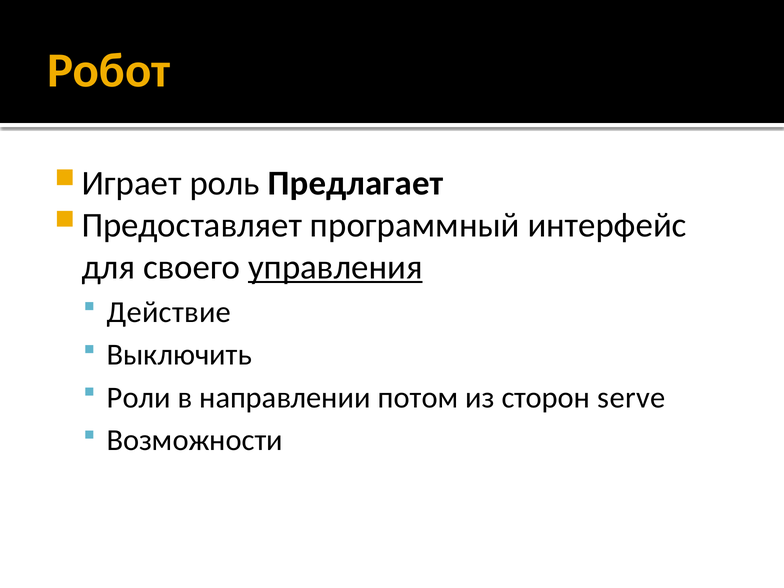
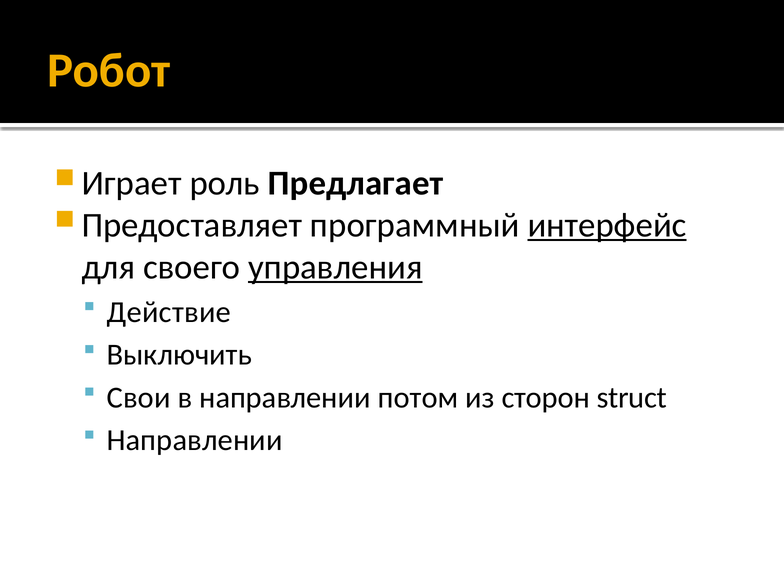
интерфейс underline: none -> present (607, 225)
Роли: Роли -> Свои (139, 397)
serve: serve -> struct (632, 397)
Возможности: Возможности -> Направлении (195, 440)
